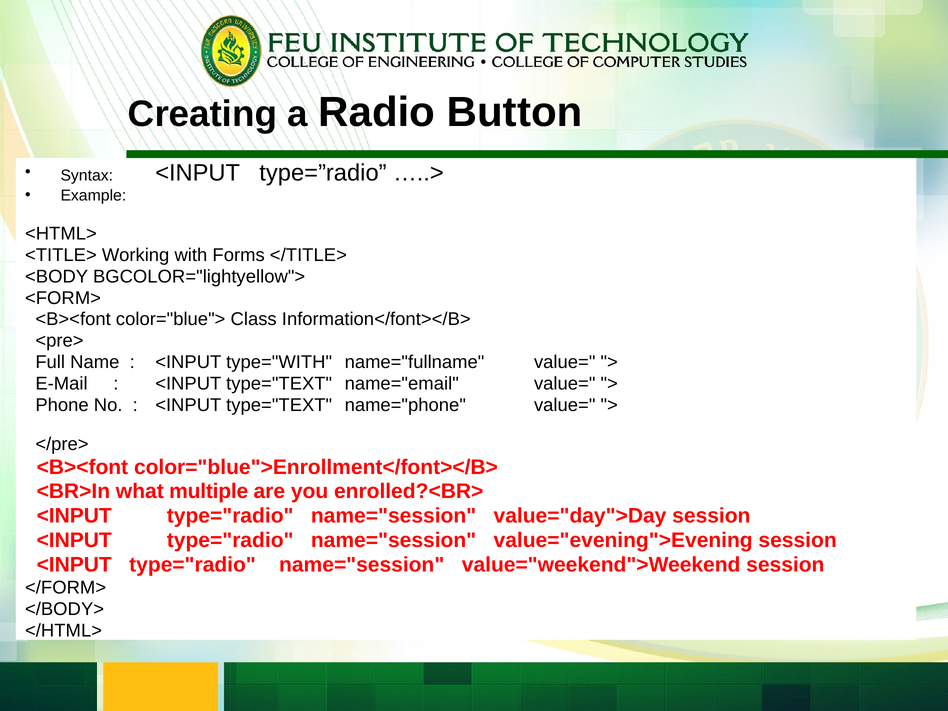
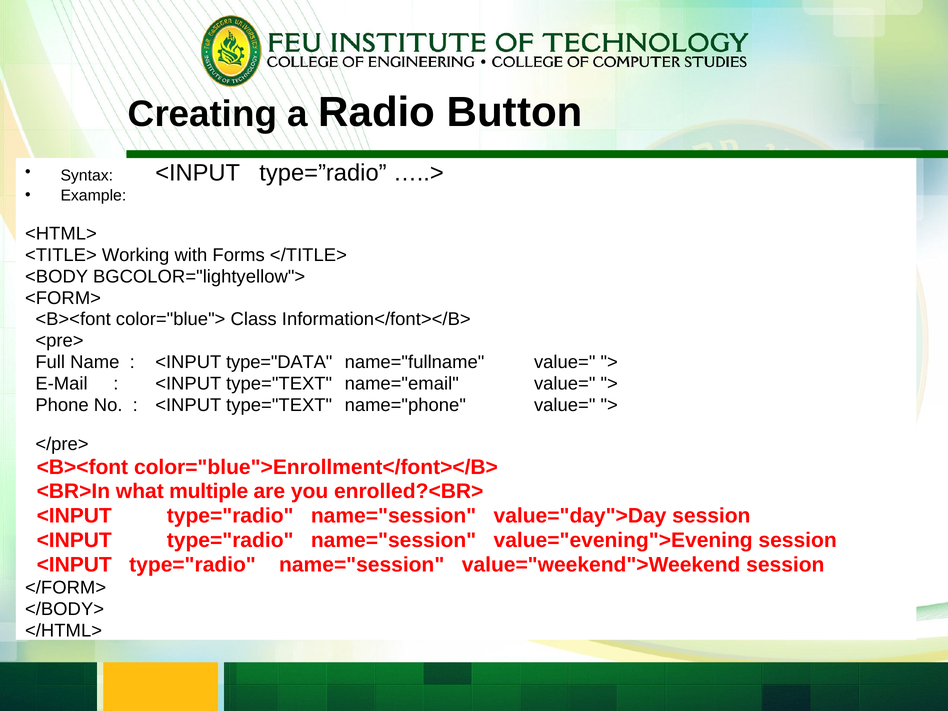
type="WITH: type="WITH -> type="DATA (279, 362)
